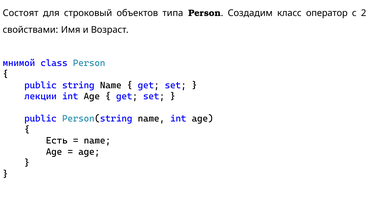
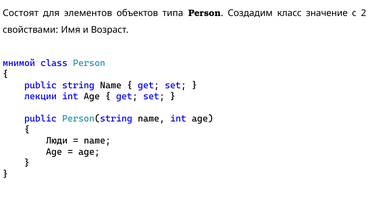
строковый: строковый -> элементов (88, 13)
оператор: оператор -> значение (327, 13)
Есть: Есть -> Люди (57, 140)
